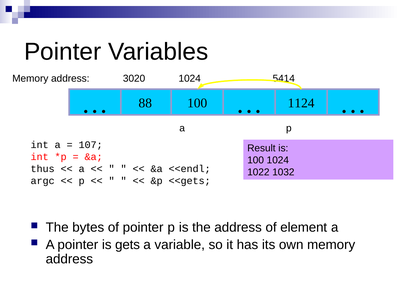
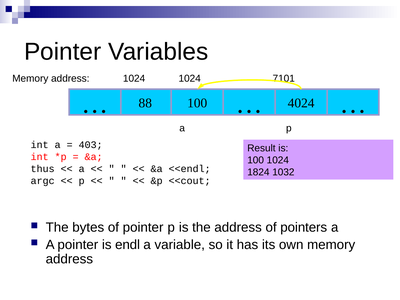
3020: 3020 -> 1024 (134, 79)
5414: 5414 -> 7101 (284, 79)
1124: 1124 -> 4024 (301, 103)
107: 107 -> 403 (91, 145)
1022: 1022 -> 1824 (258, 172)
<<gets: <<gets -> <<cout (190, 181)
element: element -> pointers (304, 228)
gets: gets -> endl (128, 245)
